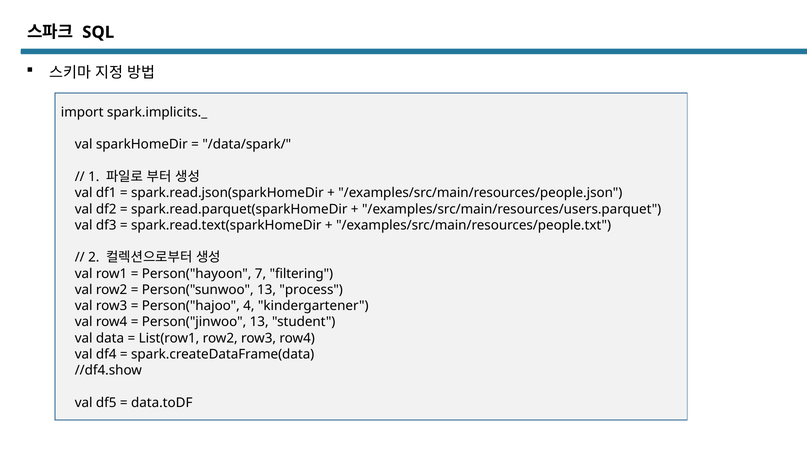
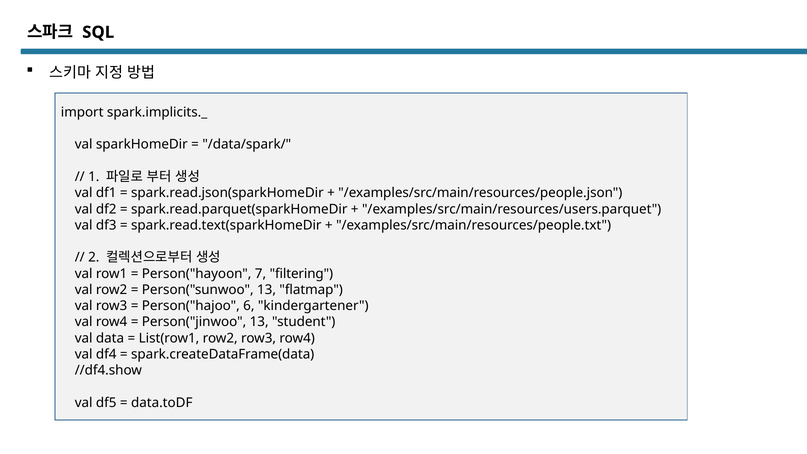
process: process -> flatmap (311, 290)
4: 4 -> 6 (249, 306)
